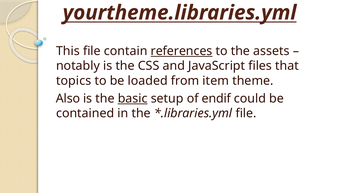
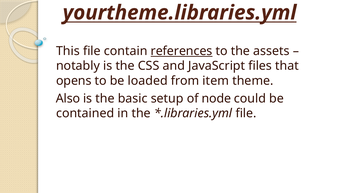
topics: topics -> opens (74, 81)
basic underline: present -> none (133, 99)
endif: endif -> node (216, 99)
